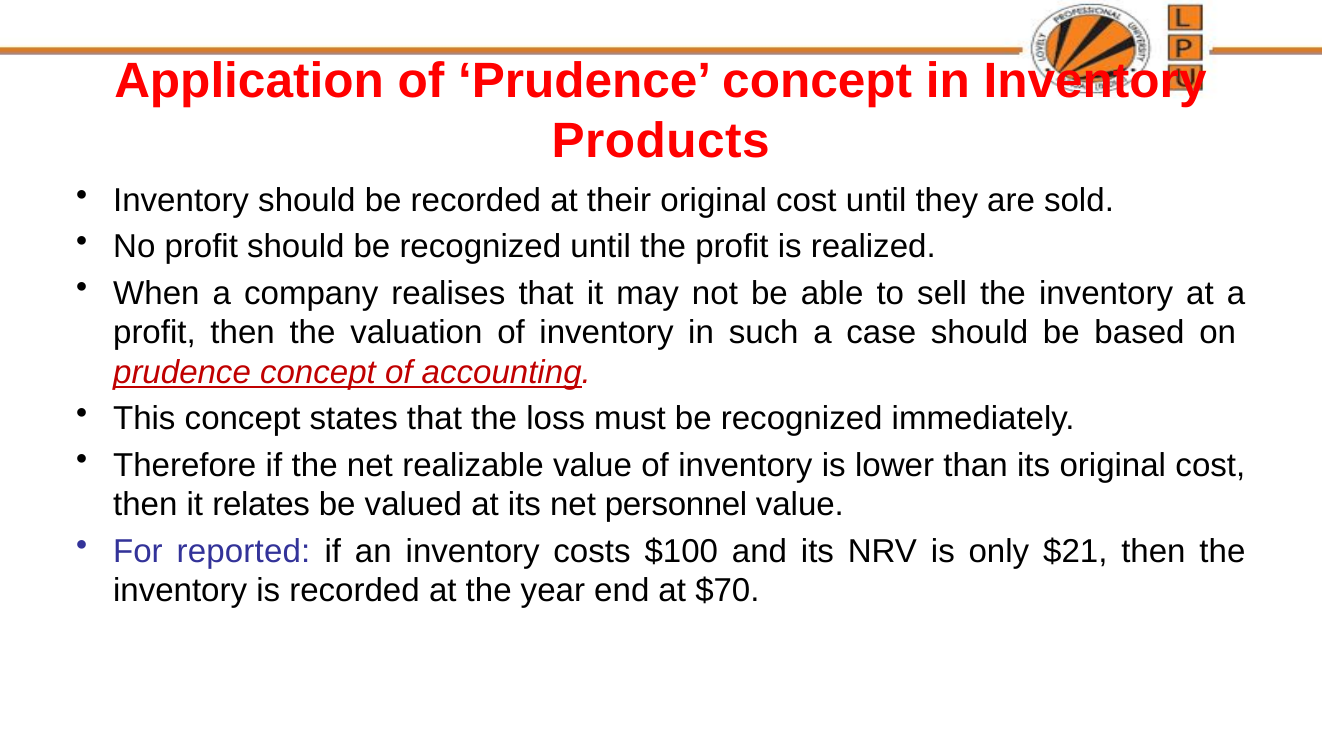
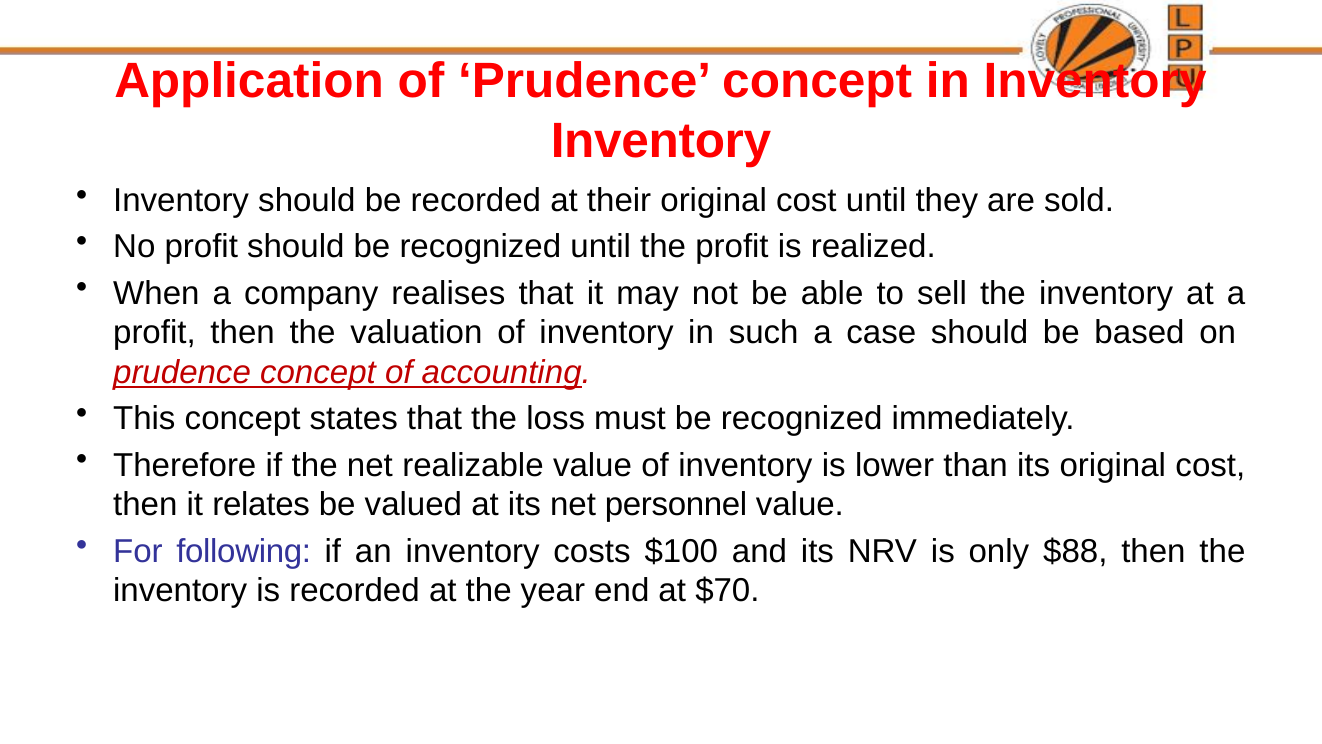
Products: Products -> Inventory (661, 141)
reported: reported -> following (244, 551)
$21: $21 -> $88 (1075, 551)
